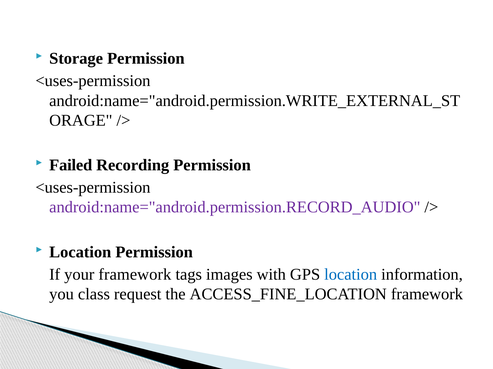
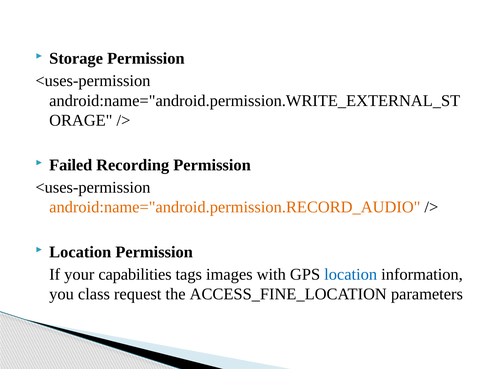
android:name="android.permission.RECORD_AUDIO colour: purple -> orange (235, 208)
your framework: framework -> capabilities (135, 275)
ACCESS_FINE_LOCATION framework: framework -> parameters (427, 295)
